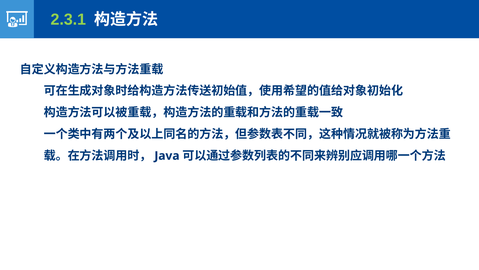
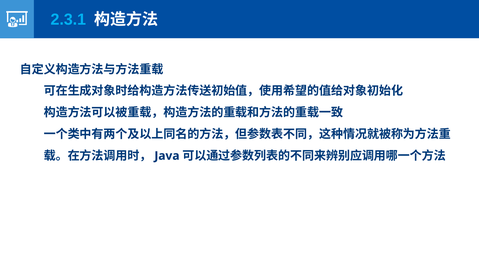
2.3.1 colour: light green -> light blue (68, 20)
